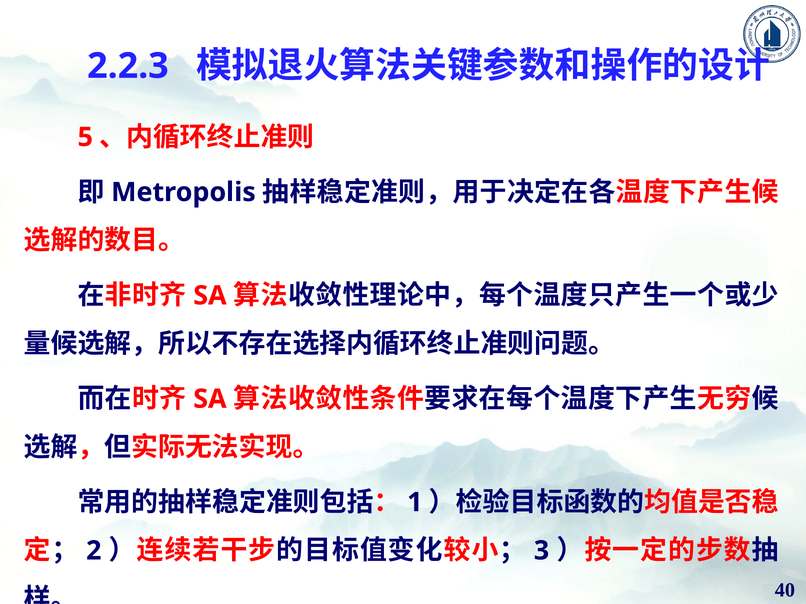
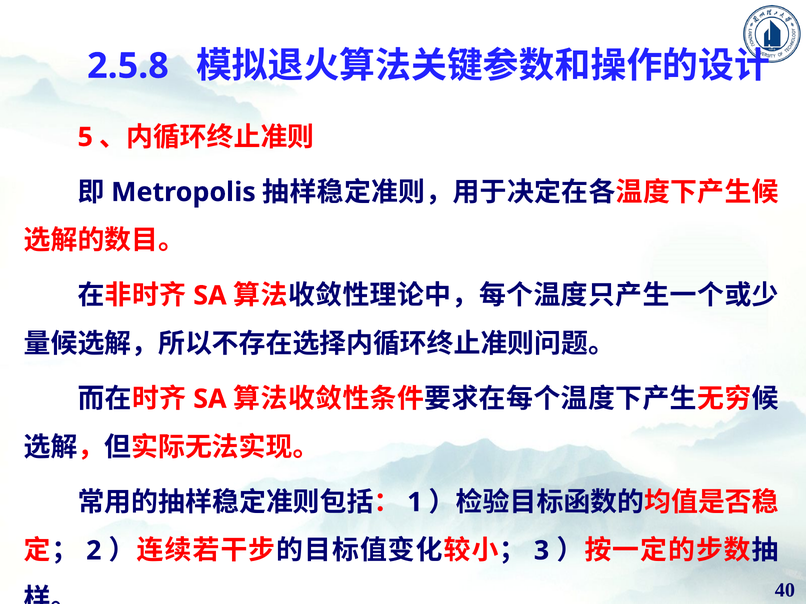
2.2.3: 2.2.3 -> 2.5.8 (128, 66)
